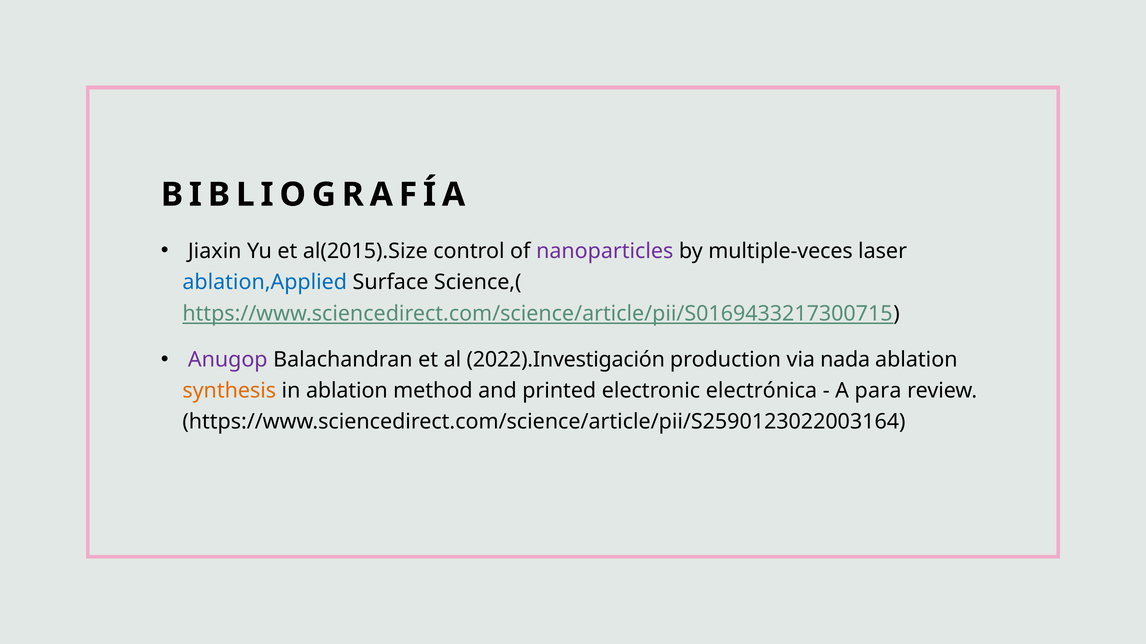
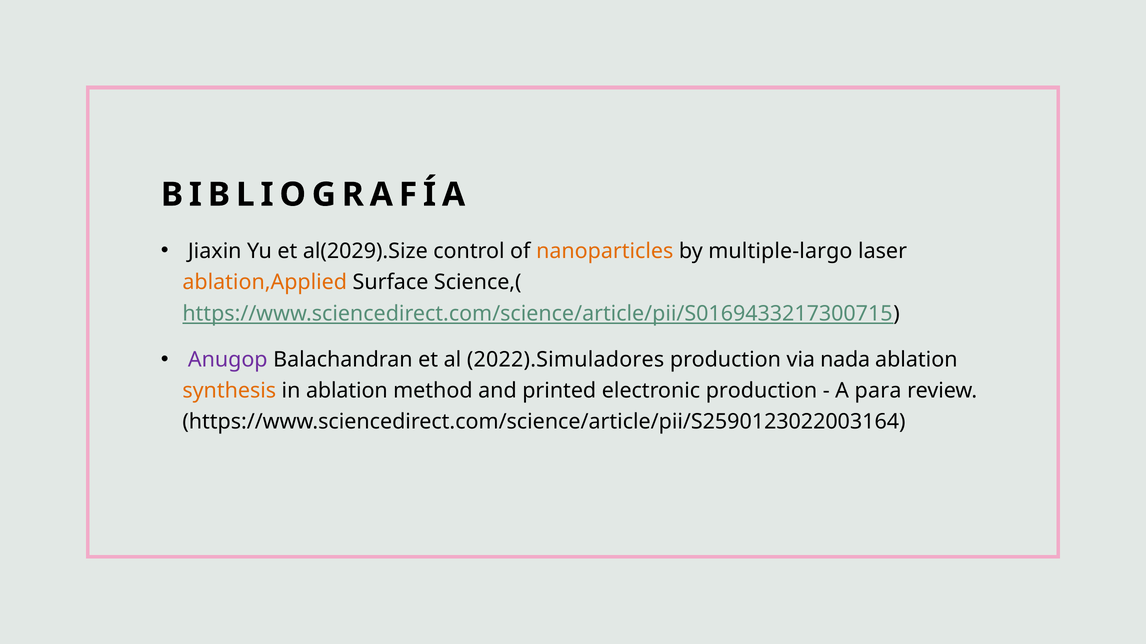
al(2015).Size: al(2015).Size -> al(2029).Size (365, 251)
nanoparticles colour: purple -> orange (605, 251)
multiple-veces: multiple-veces -> multiple-largo (780, 251)
ablation,Applied colour: blue -> orange (265, 282)
2022).Investigación: 2022).Investigación -> 2022).Simuladores (566, 360)
electronic electrónica: electrónica -> production (761, 391)
